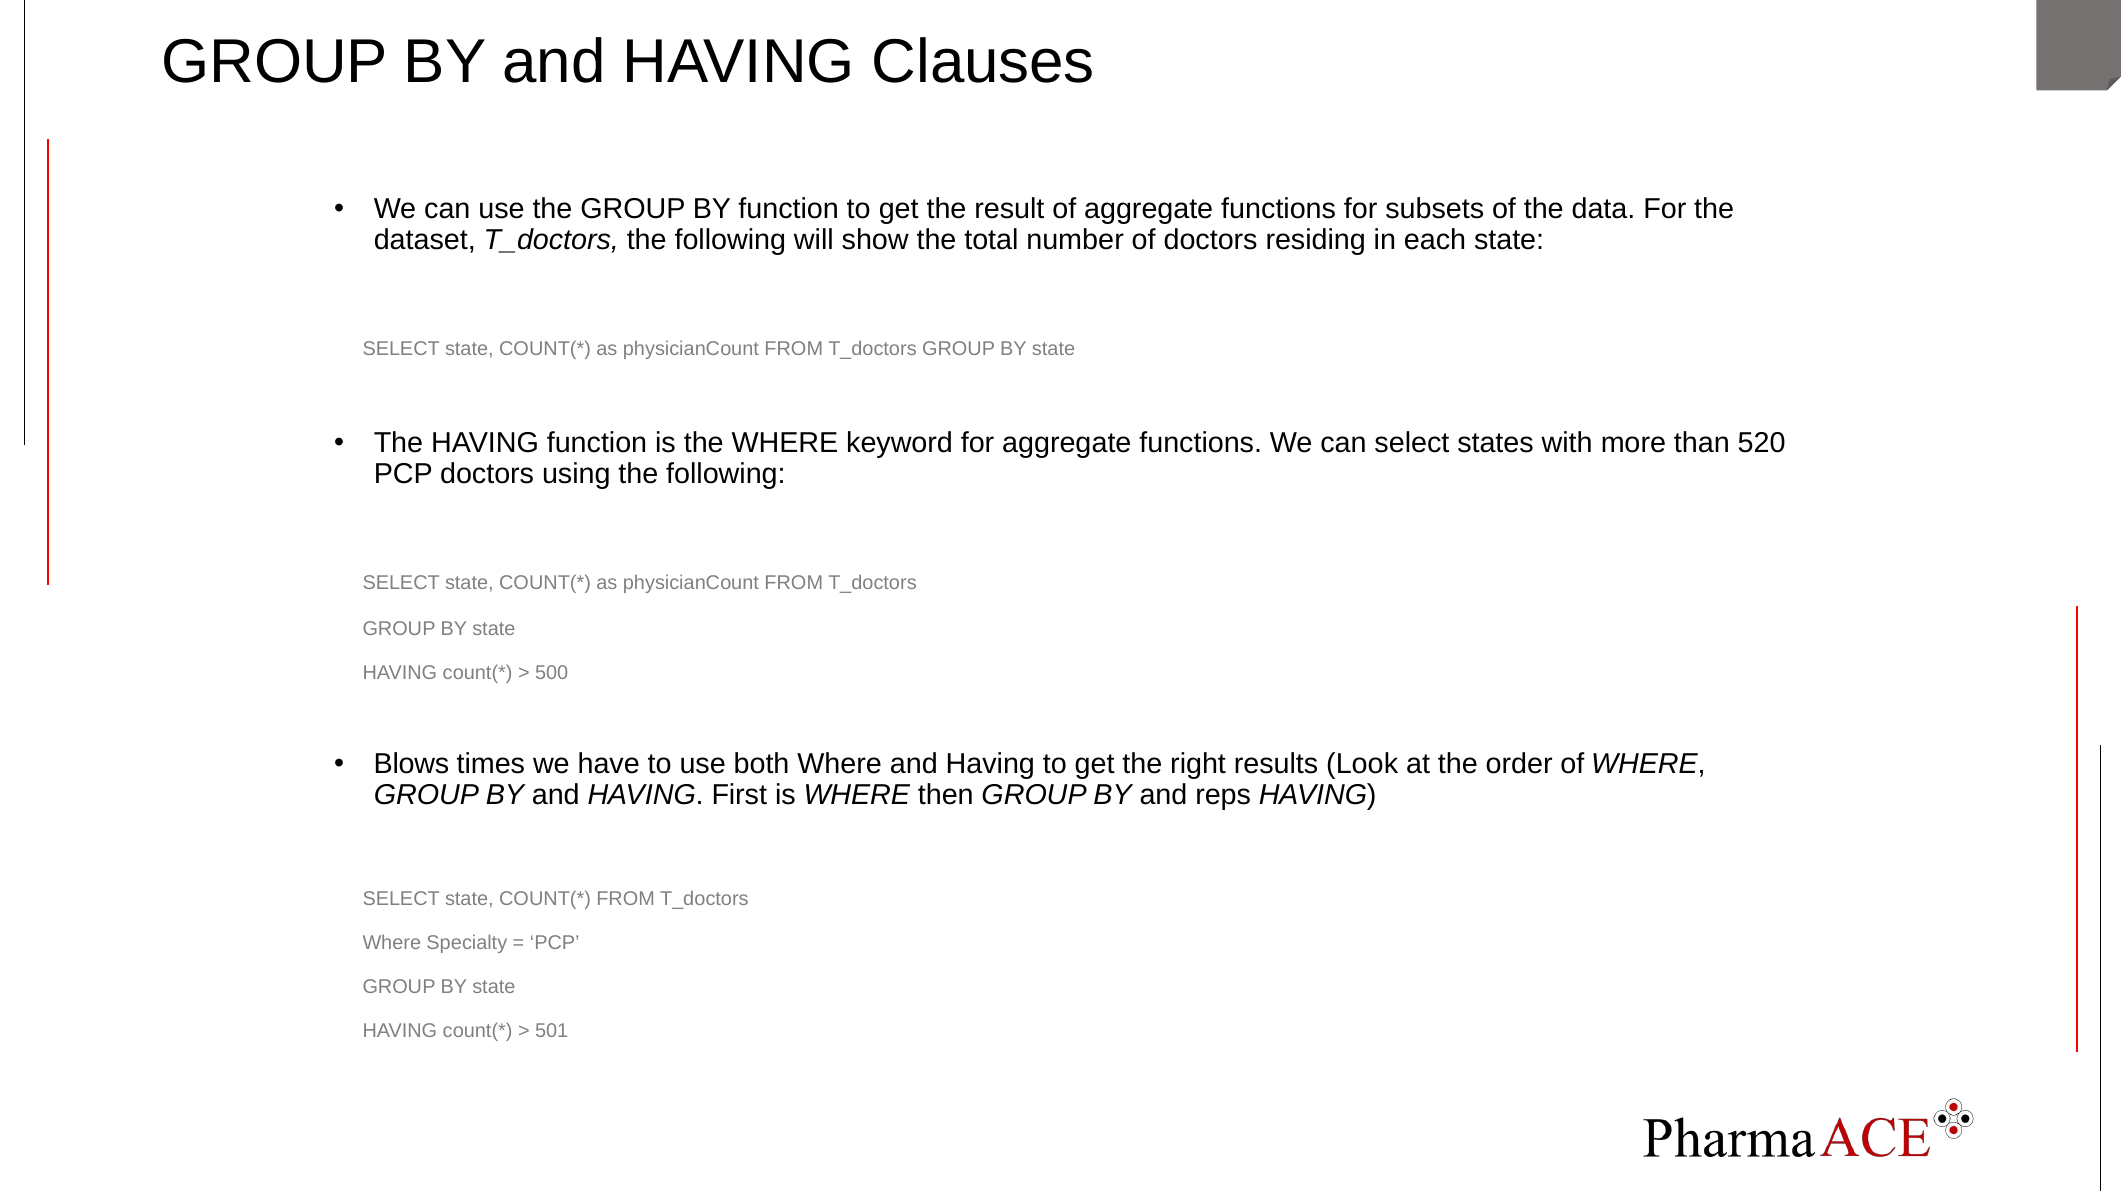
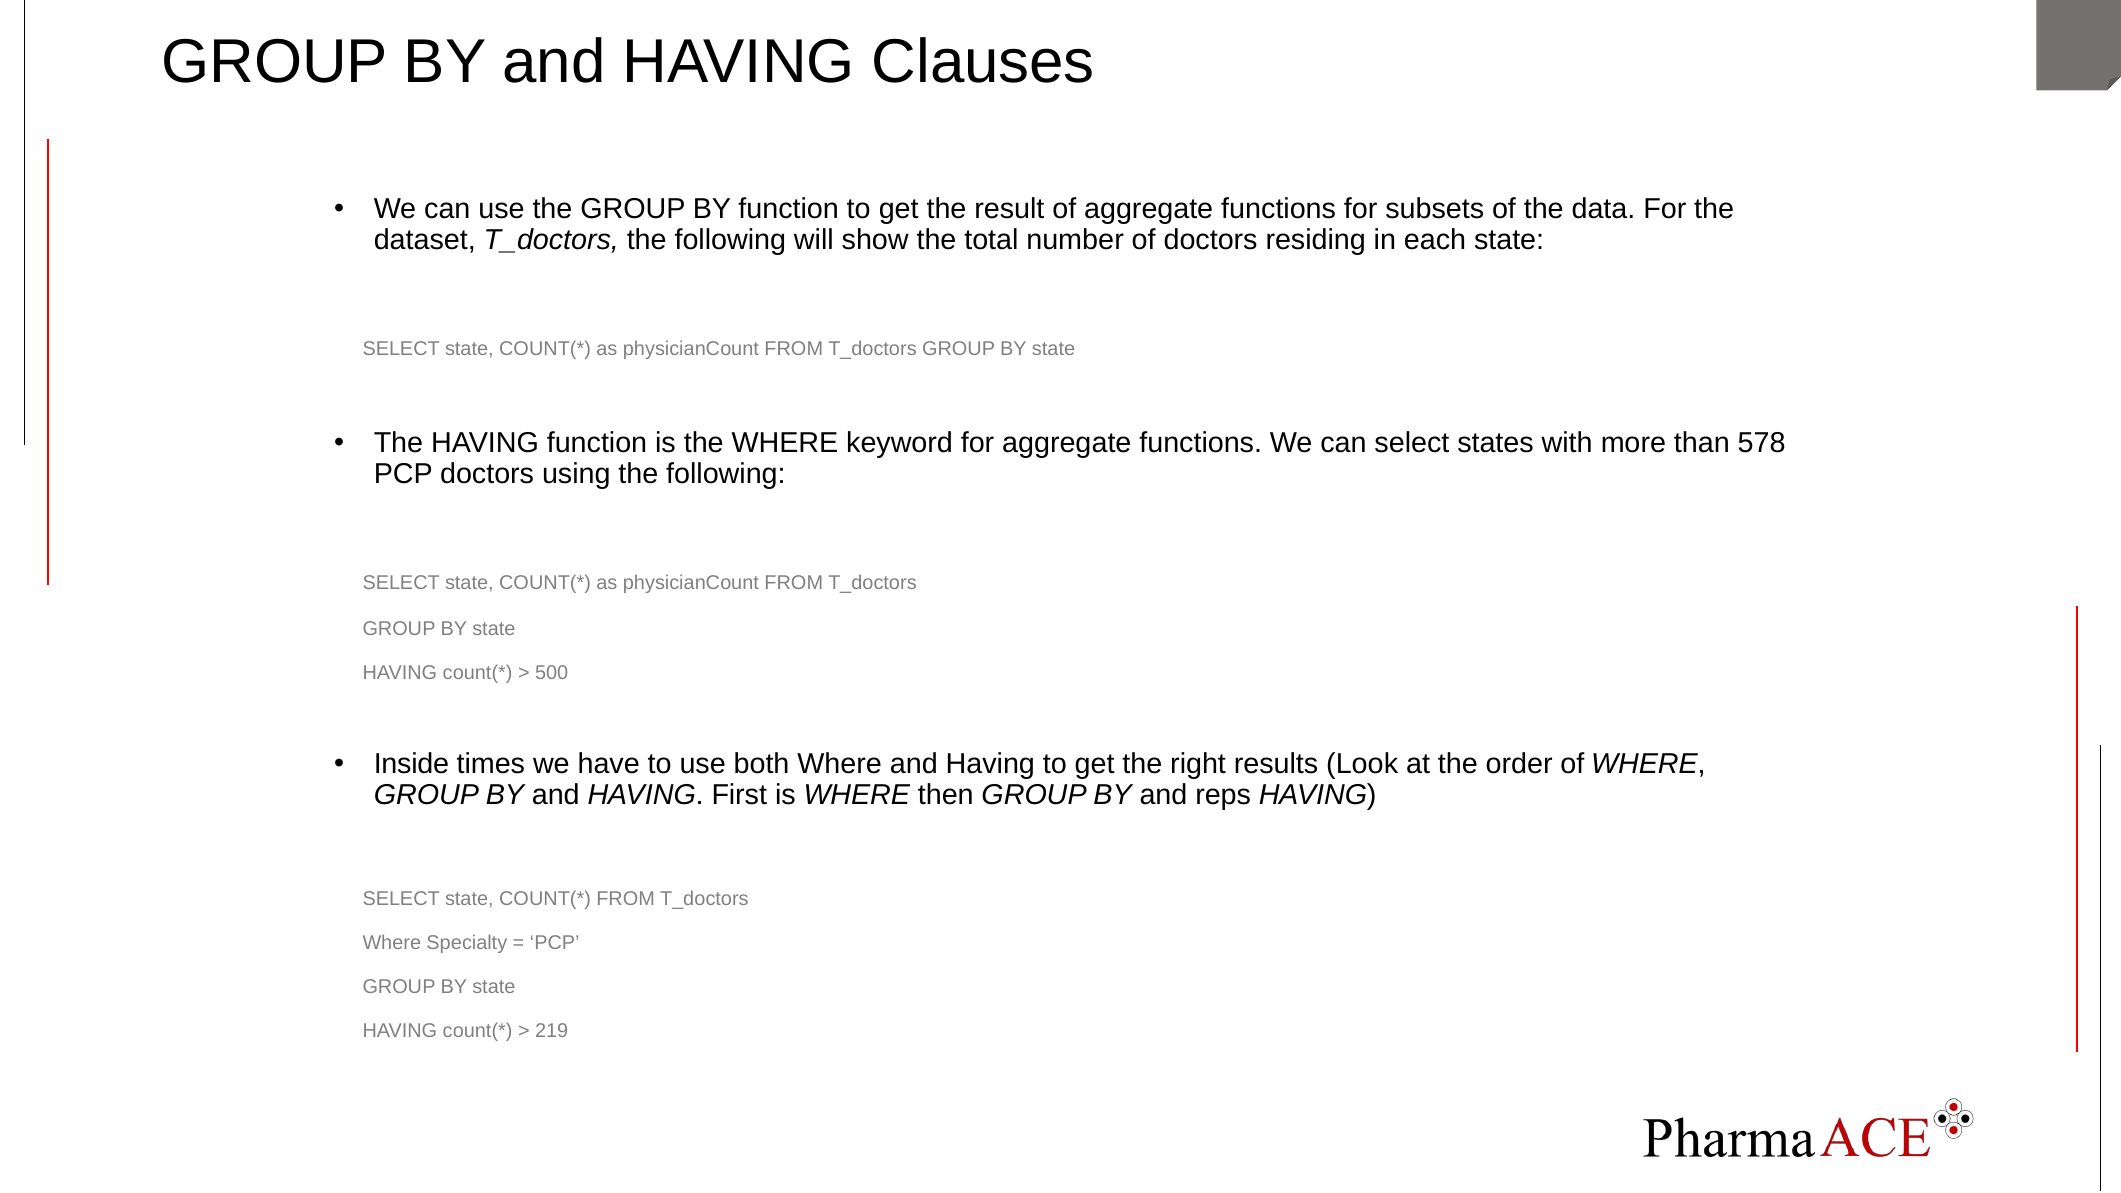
520: 520 -> 578 (1762, 443)
Blows: Blows -> Inside (411, 764)
501: 501 -> 219 (552, 1030)
